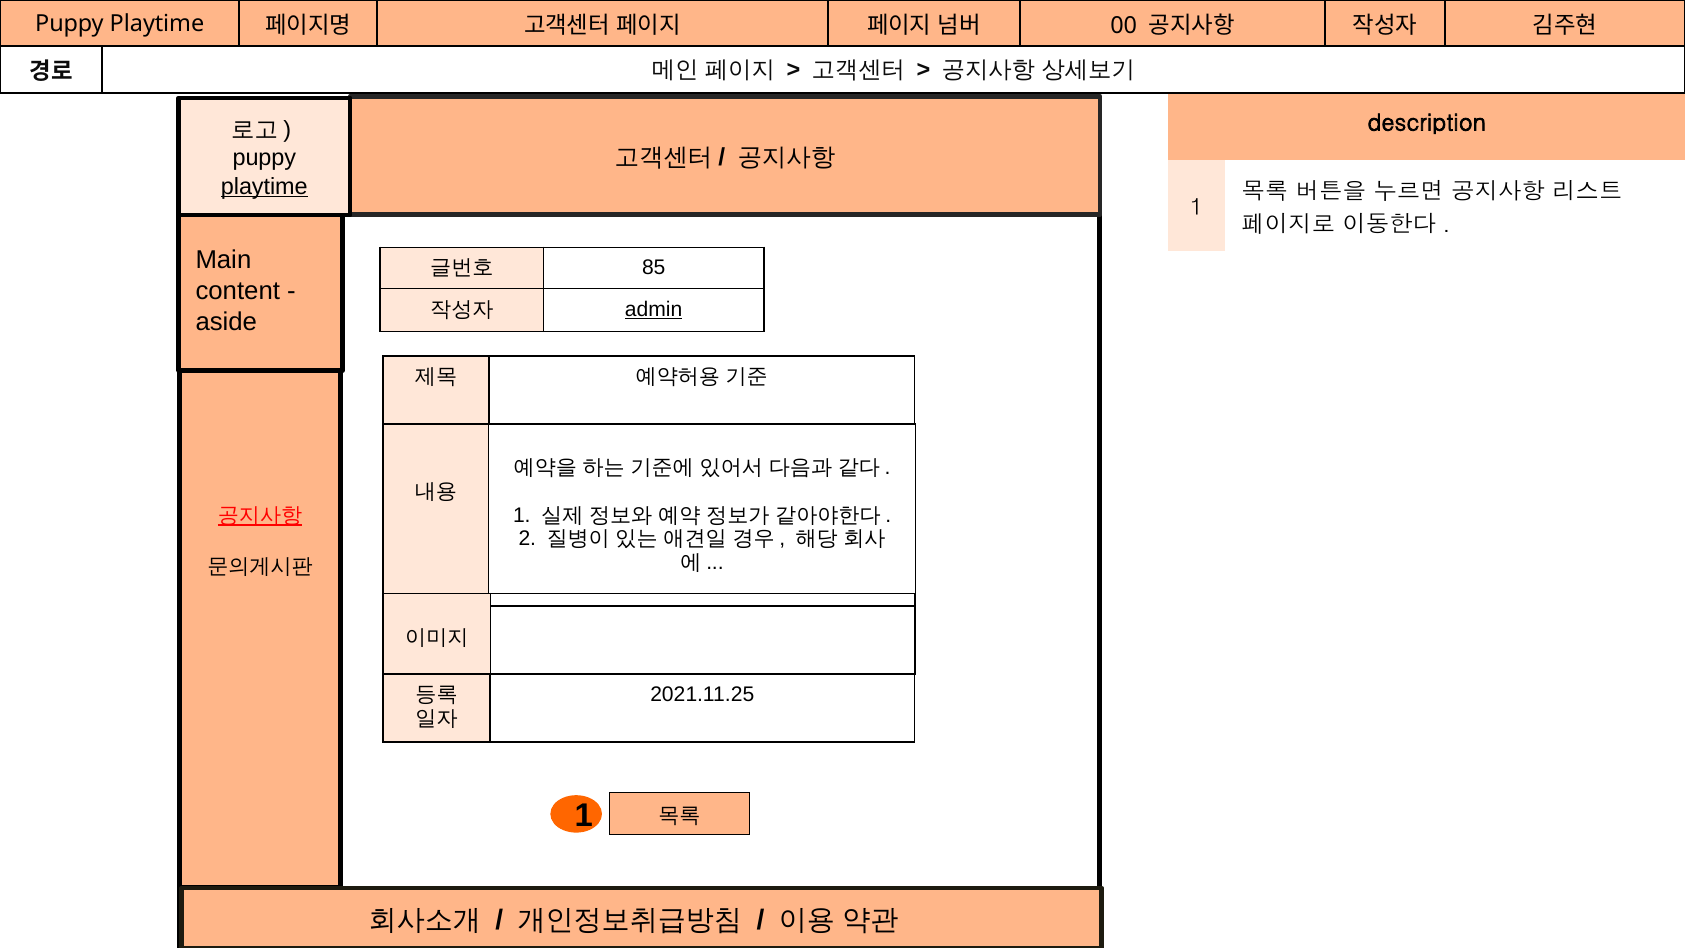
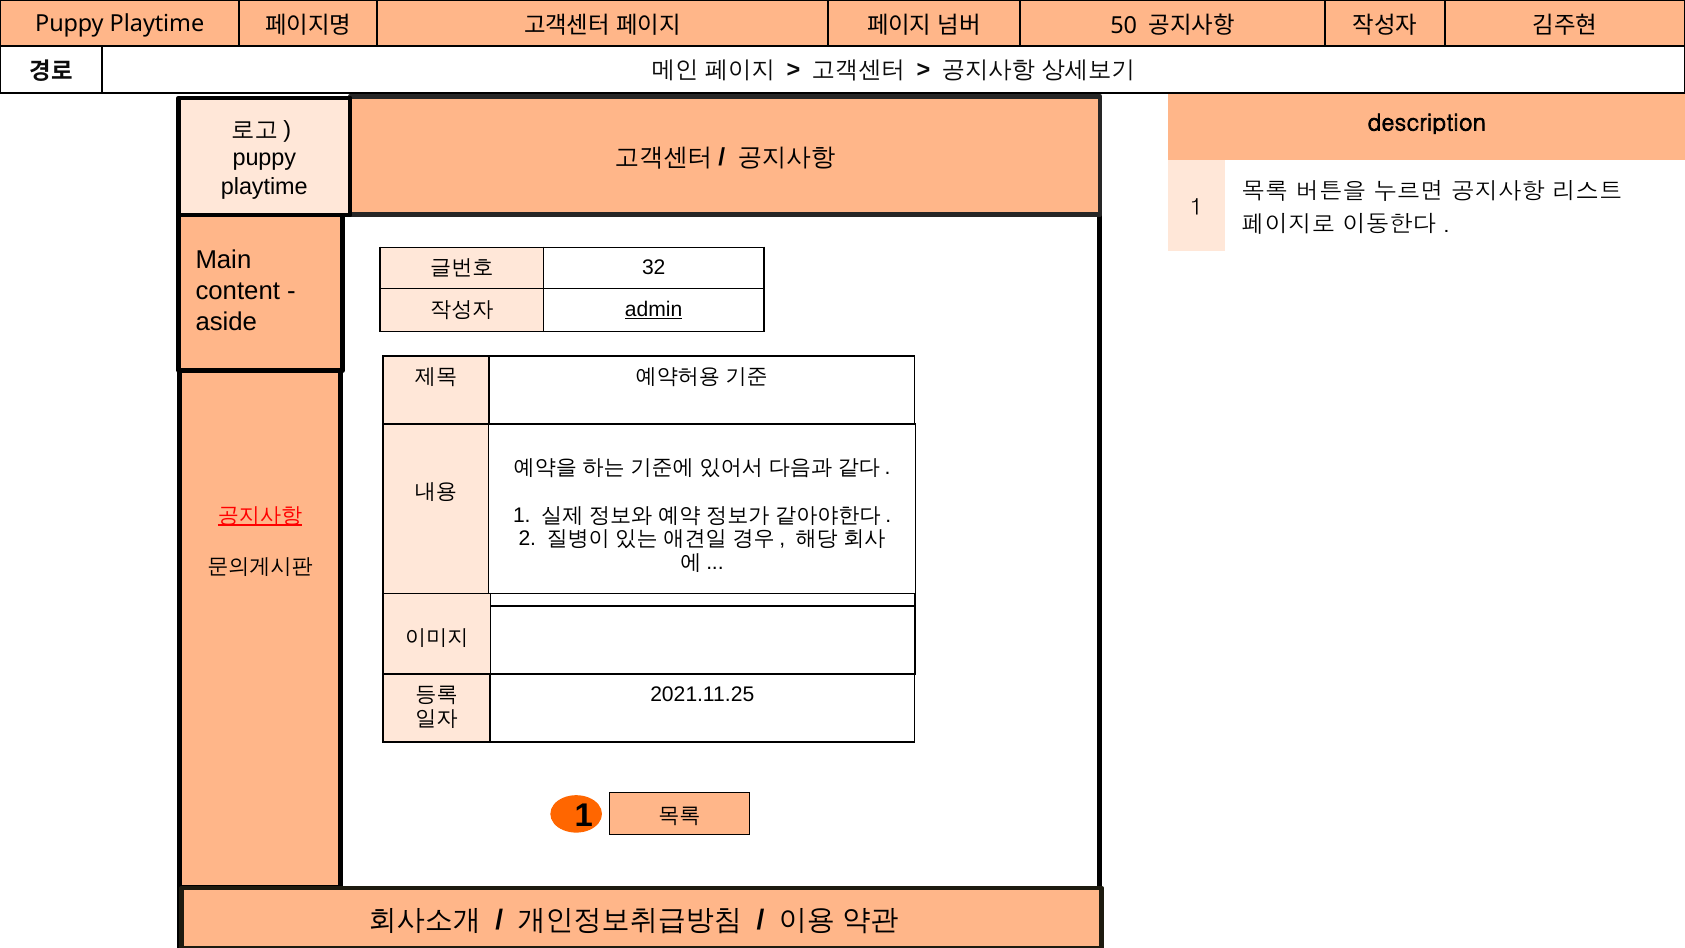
00: 00 -> 50 (1124, 26)
playtime underline: present -> none (264, 186)
85: 85 -> 32 (654, 268)
